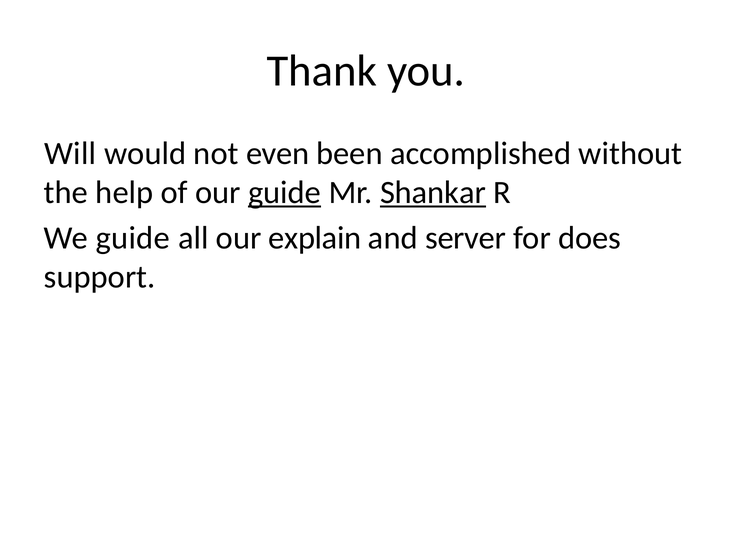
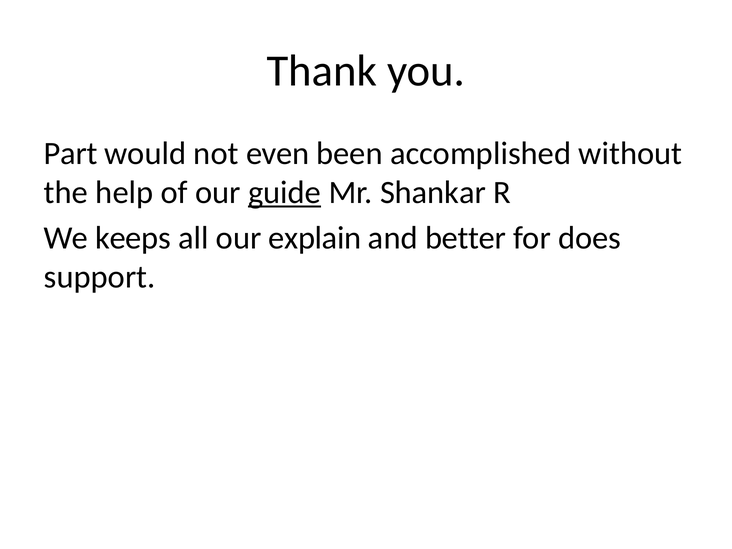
Will: Will -> Part (71, 154)
Shankar underline: present -> none (433, 193)
We guide: guide -> keeps (133, 238)
server: server -> better (466, 238)
